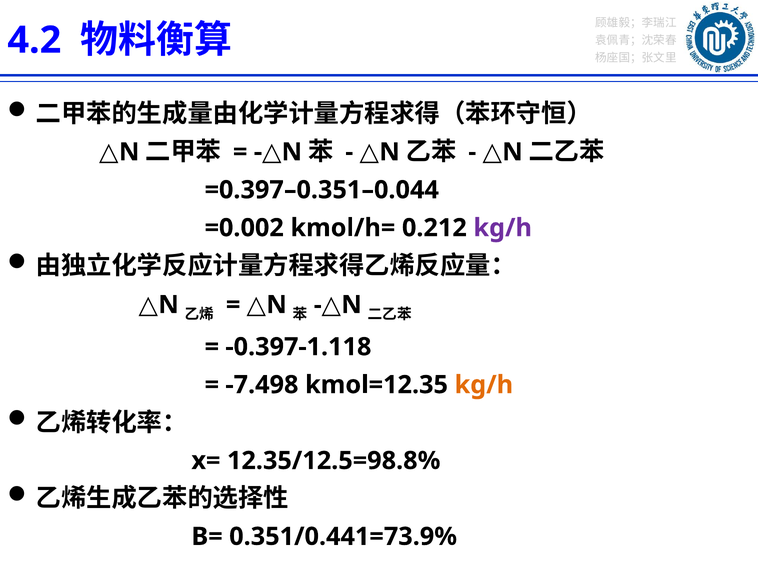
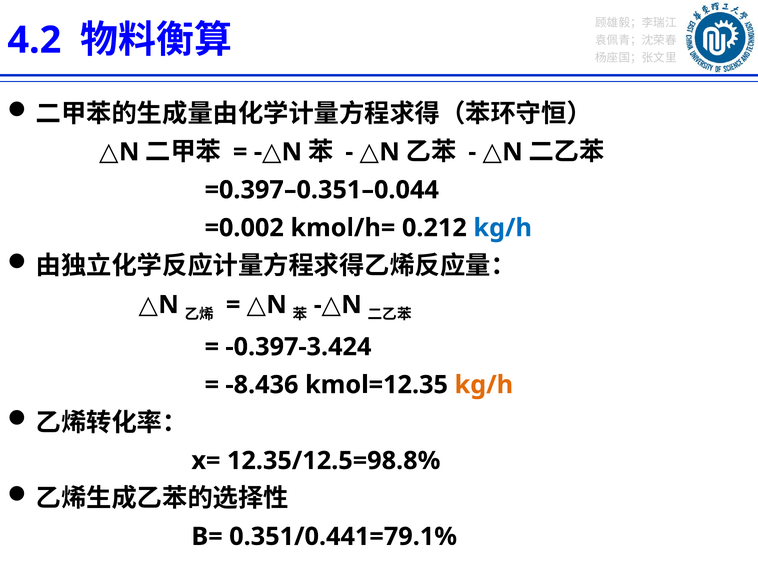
kg/h colour: purple -> blue (503, 228)
-0.397-1.118: -0.397-1.118 -> -0.397-3.424 (298, 347)
-7.498: -7.498 -> -8.436 (262, 384)
0.351/0.441=73.9%: 0.351/0.441=73.9% -> 0.351/0.441=79.1% (343, 536)
